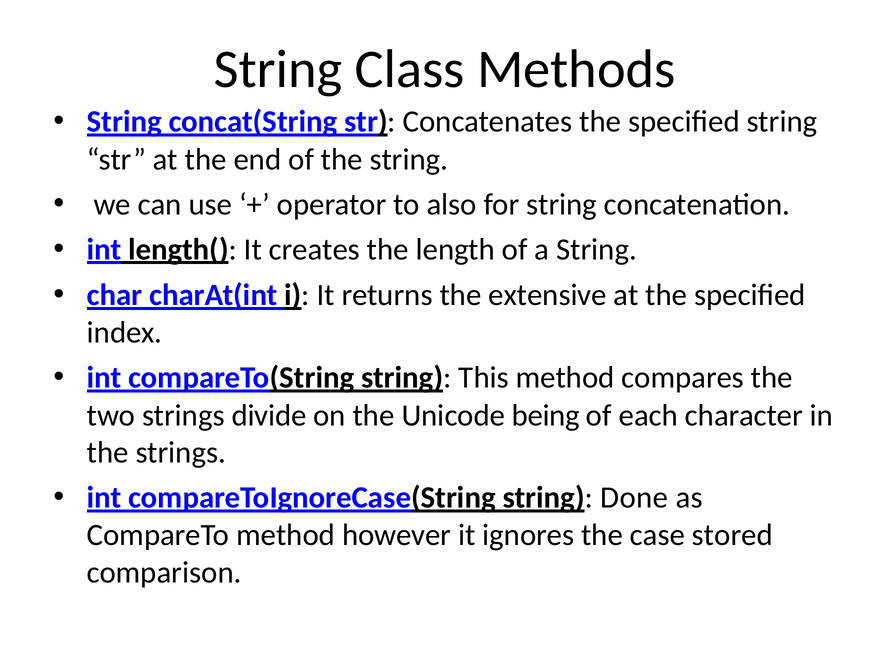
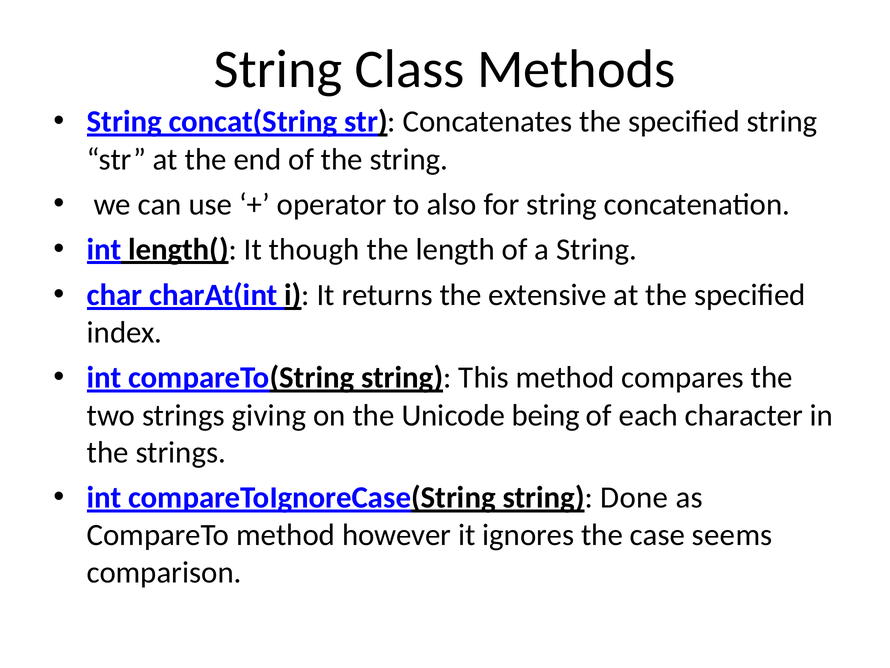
creates: creates -> though (314, 249)
divide: divide -> giving (269, 415)
stored: stored -> seems (732, 535)
